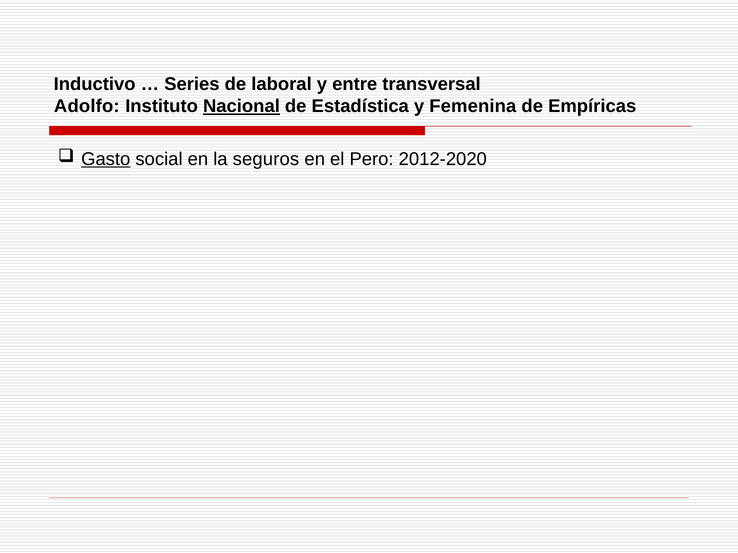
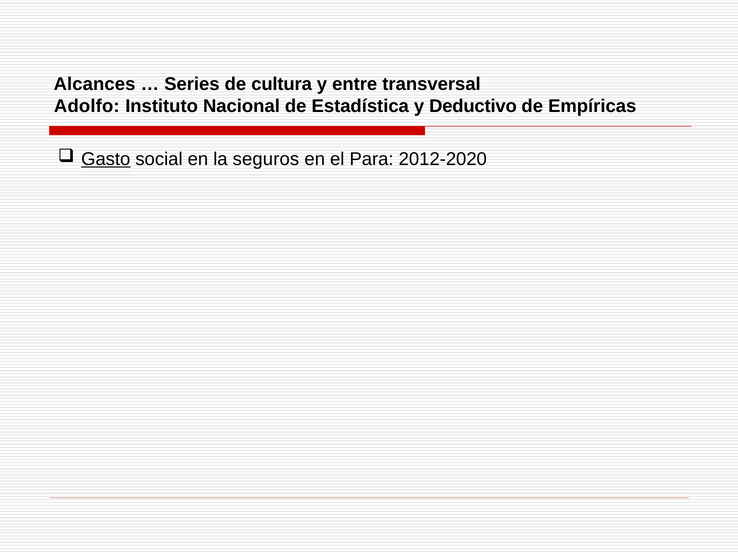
Inductivo: Inductivo -> Alcances (95, 84)
laboral: laboral -> cultura (282, 84)
Nacional underline: present -> none (241, 106)
Femenina: Femenina -> Deductivo (473, 106)
Pero: Pero -> Para (372, 159)
